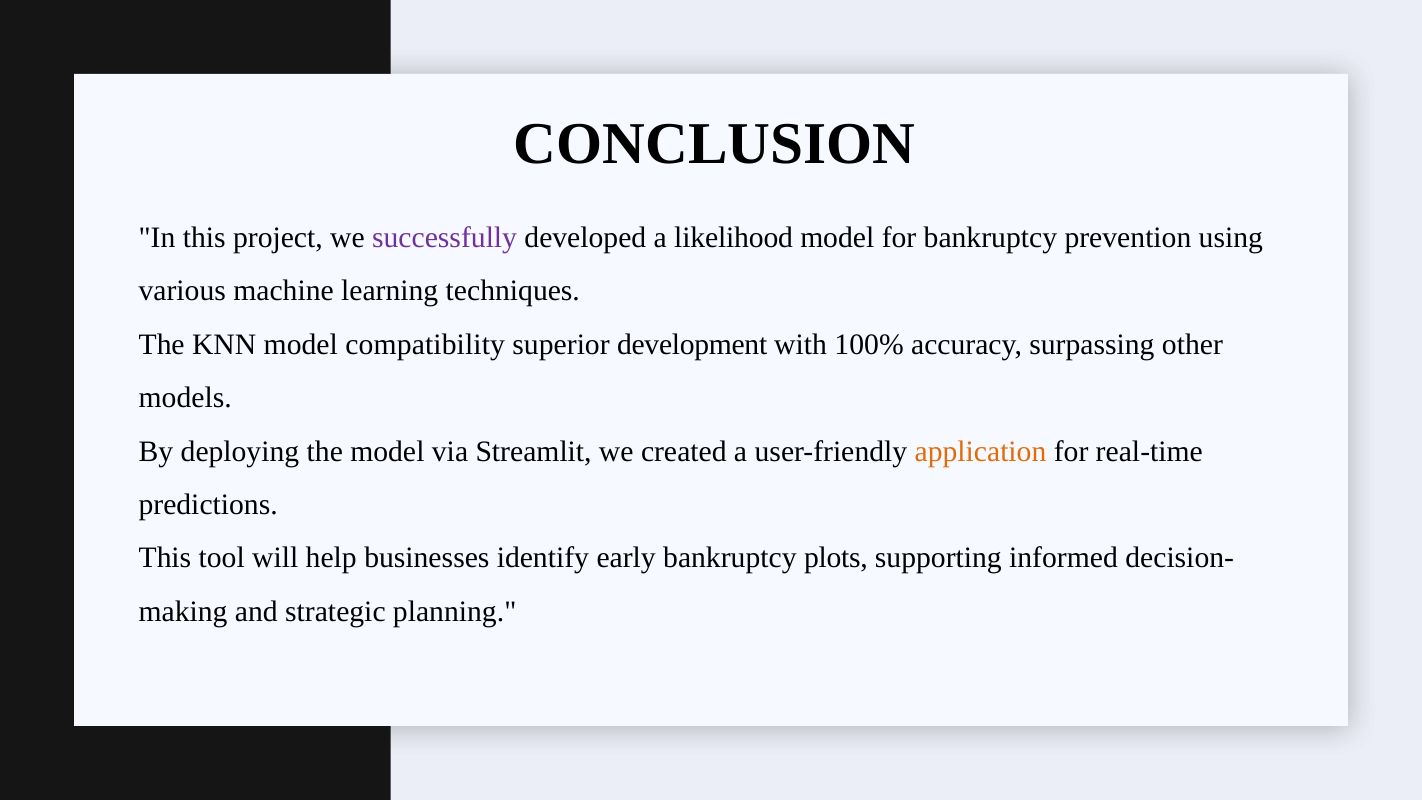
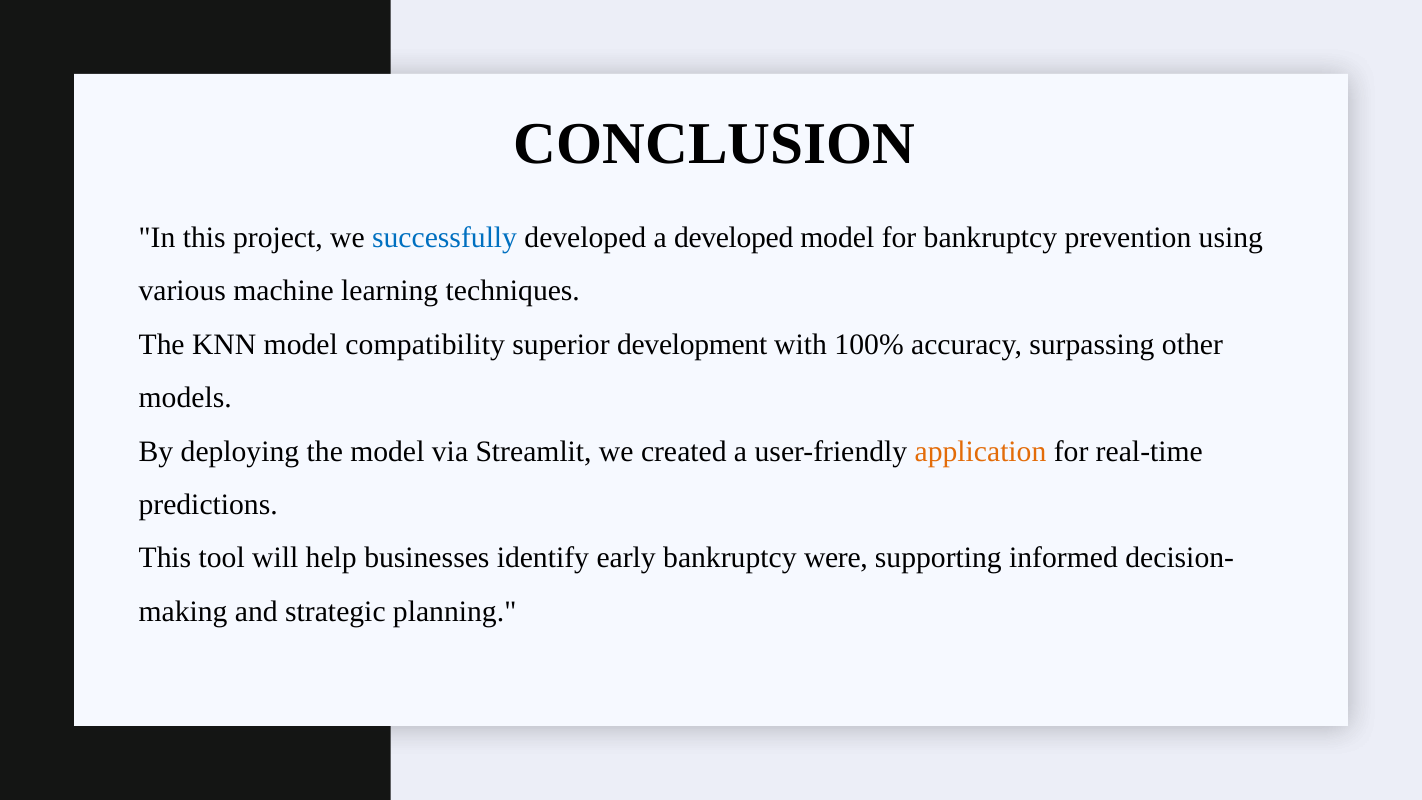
successfully colour: purple -> blue (445, 238)
a likelihood: likelihood -> developed (734, 238)
plots: plots -> were (836, 558)
